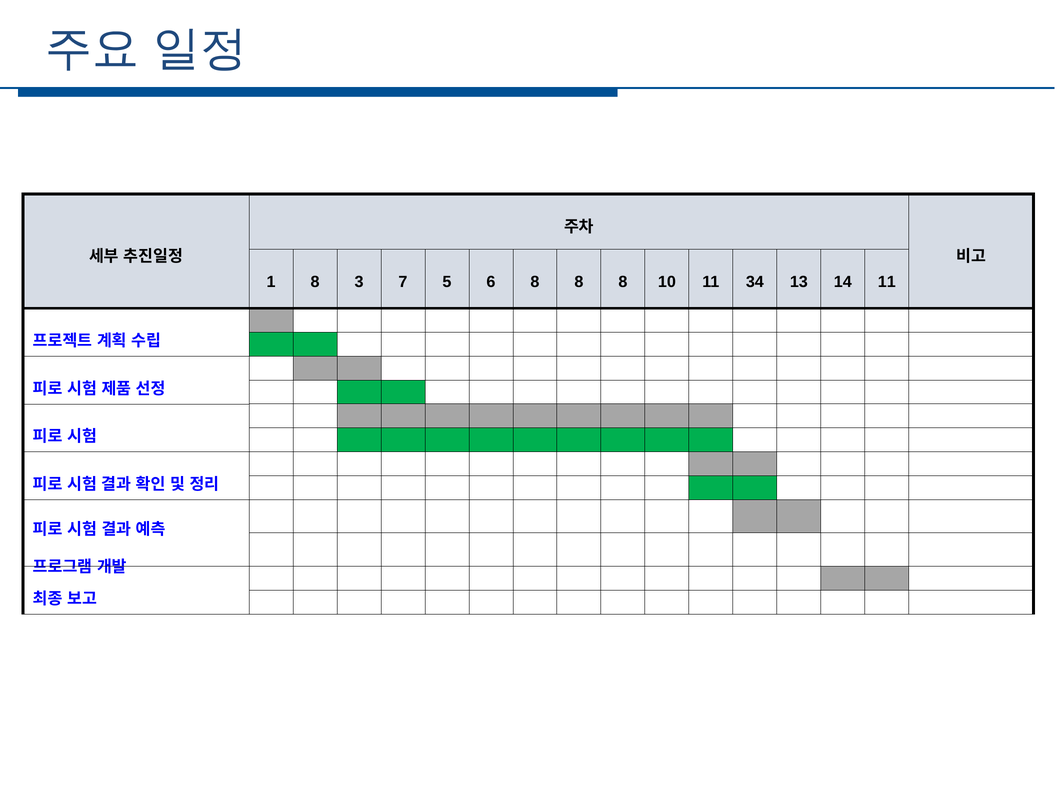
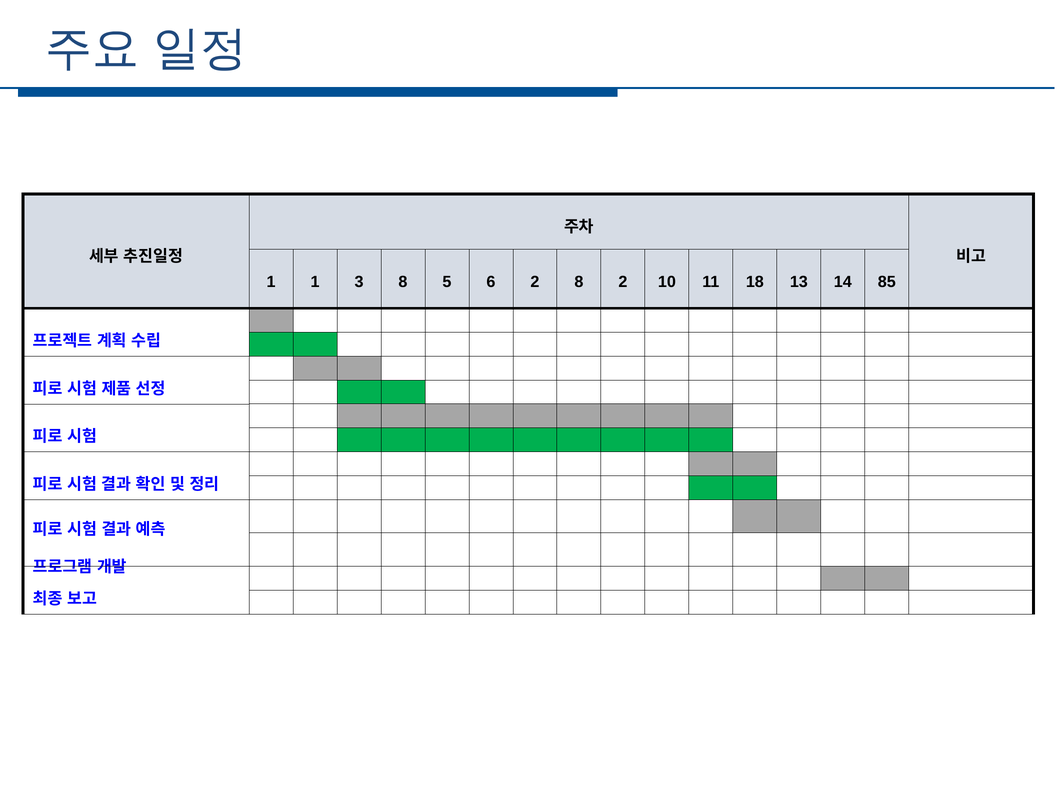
1 8: 8 -> 1 (315, 282)
3 7: 7 -> 8 (403, 282)
6 8: 8 -> 2 (535, 282)
8: 8 -> 2 (623, 282)
34: 34 -> 18 (755, 282)
14 11: 11 -> 85 (887, 282)
